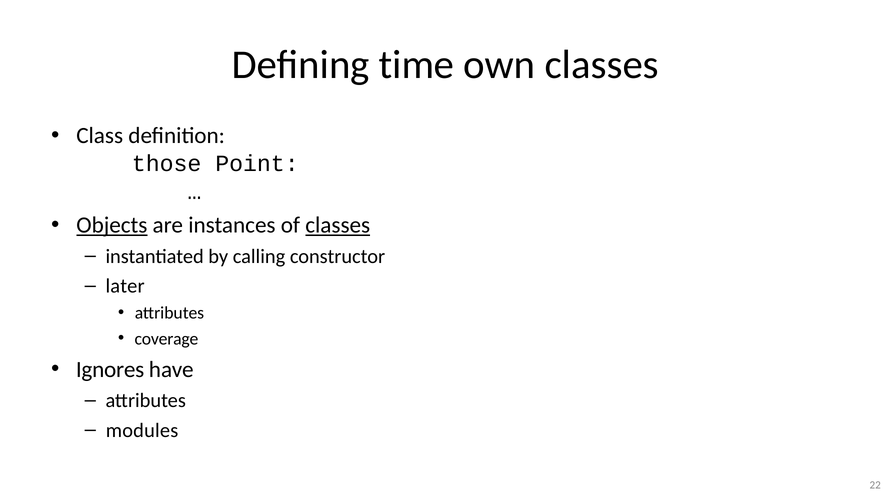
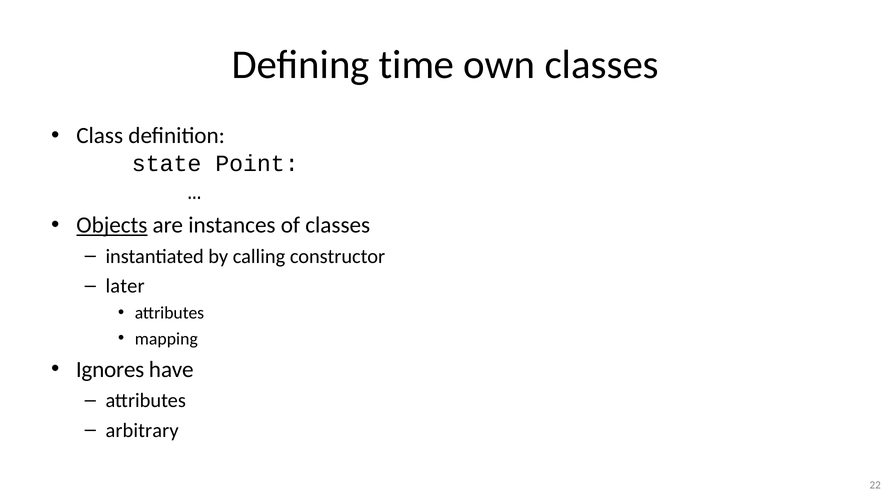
those: those -> state (167, 164)
classes underline: present -> none (338, 225)
coverage: coverage -> mapping (166, 339)
modules: modules -> arbitrary (142, 431)
